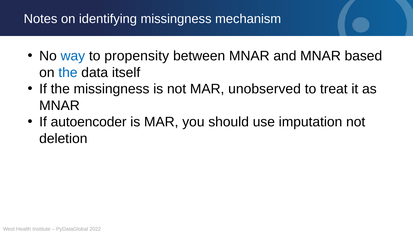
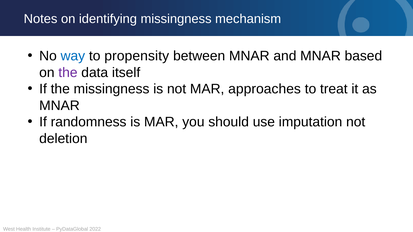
the colour: blue -> purple (68, 73)
unobserved: unobserved -> approaches (265, 89)
autoencoder: autoencoder -> randomness (89, 122)
